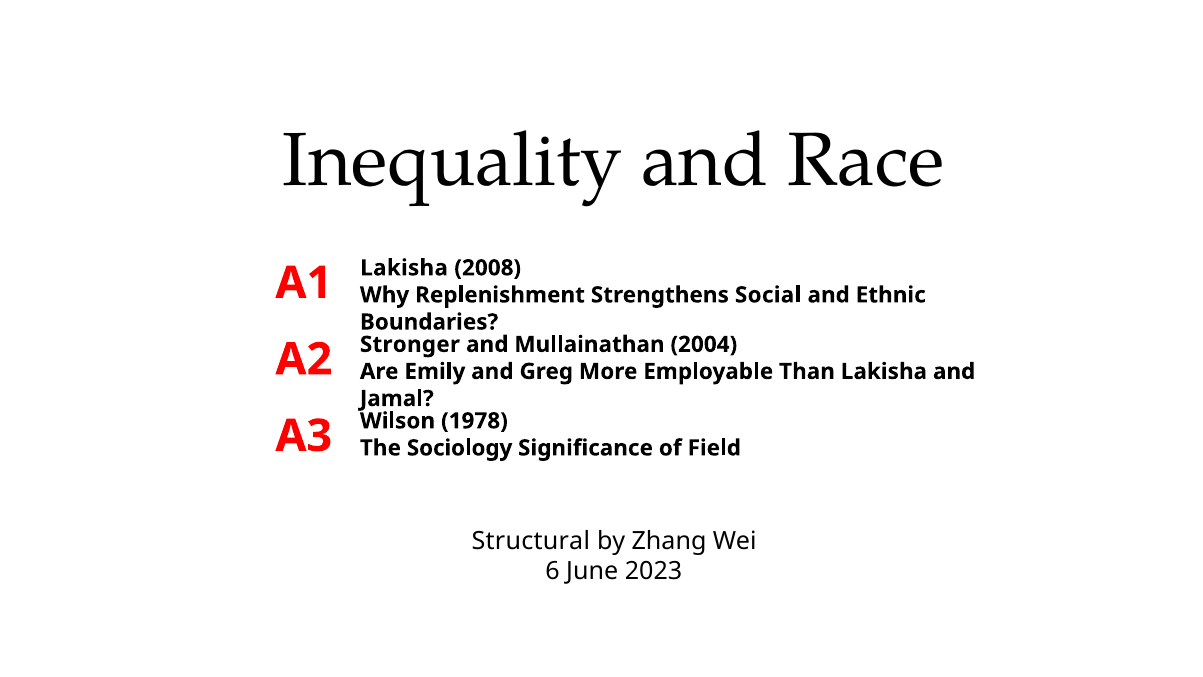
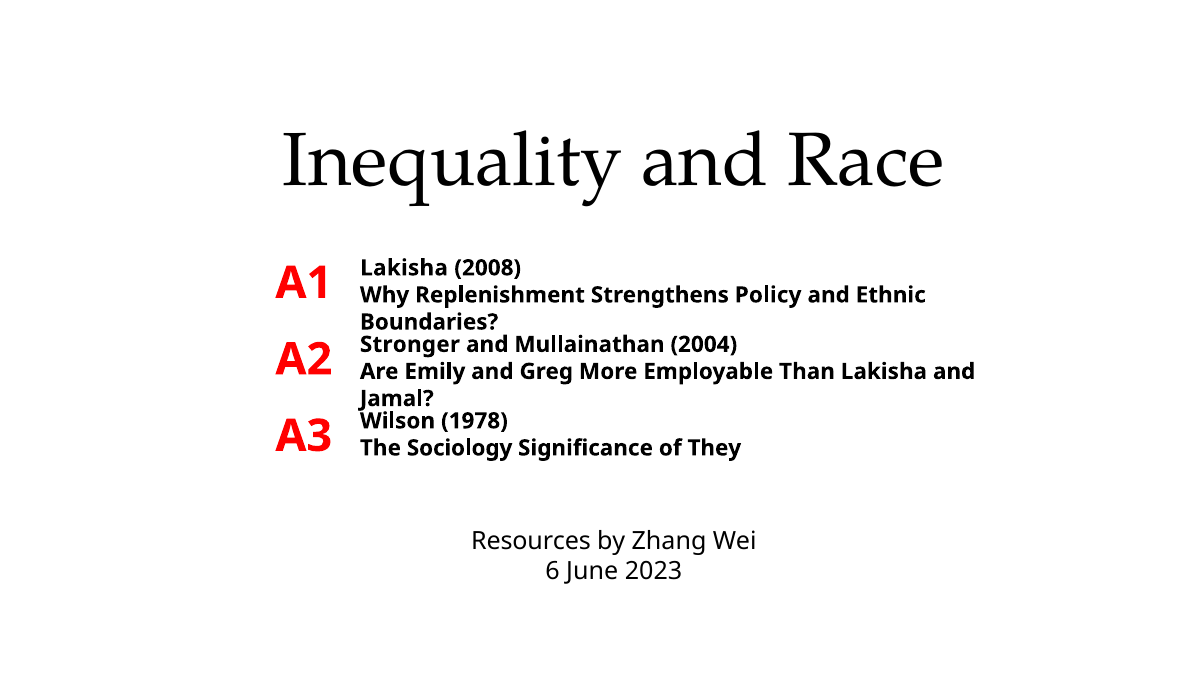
Social: Social -> Policy (768, 295)
Field: Field -> They (714, 448)
Structural: Structural -> Resources (531, 541)
